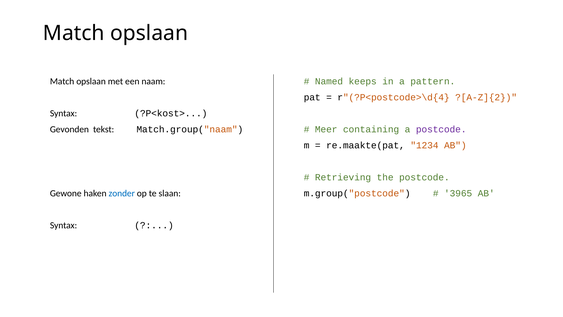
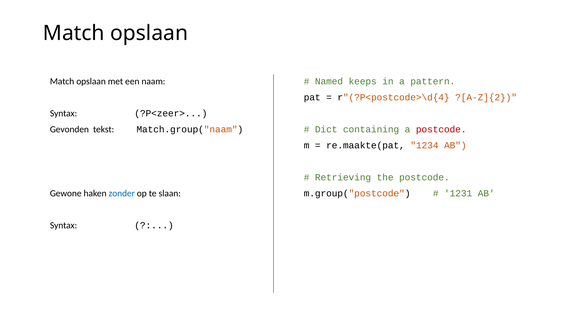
?P<kost>: ?P<kost> -> ?P<zeer> (171, 113)
Meer: Meer -> Dict (326, 129)
postcode colour: purple -> red (441, 129)
3965: 3965 -> 1231 (458, 193)
